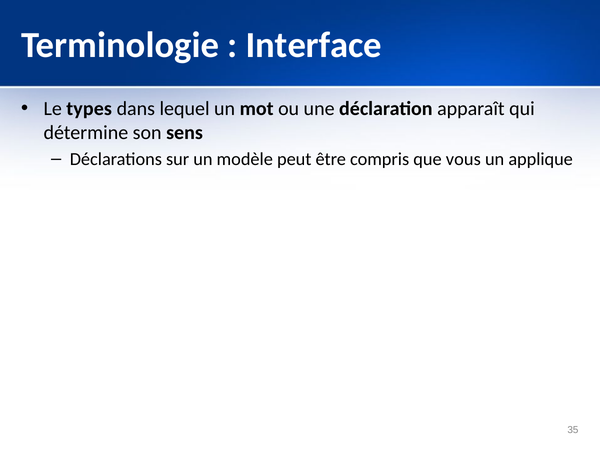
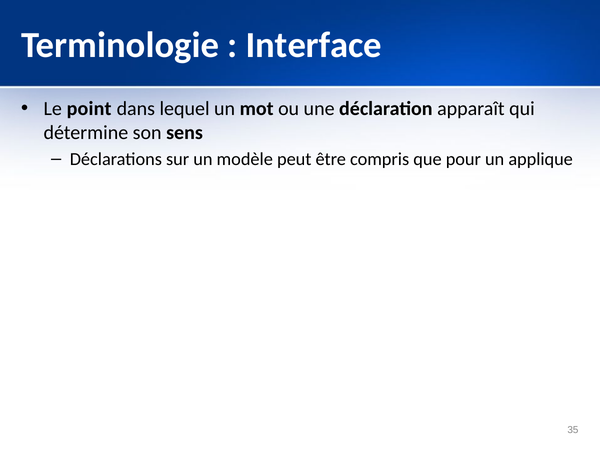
types: types -> point (89, 109)
vous: vous -> pour (463, 159)
